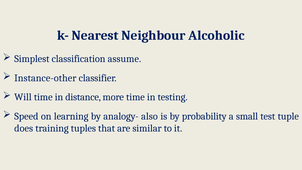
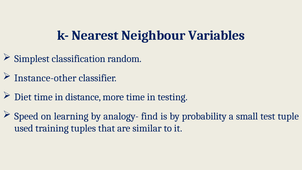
Alcoholic: Alcoholic -> Variables (217, 35)
assume: assume -> random (124, 59)
Will: Will -> Diet (23, 97)
also: also -> find (149, 116)
does: does -> used (24, 128)
